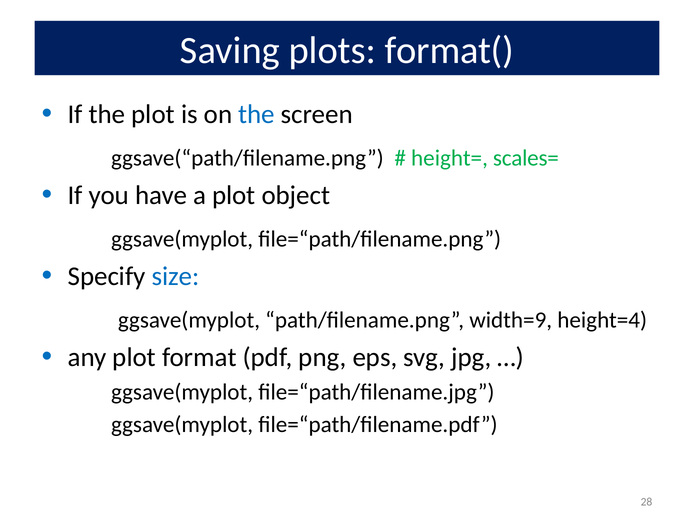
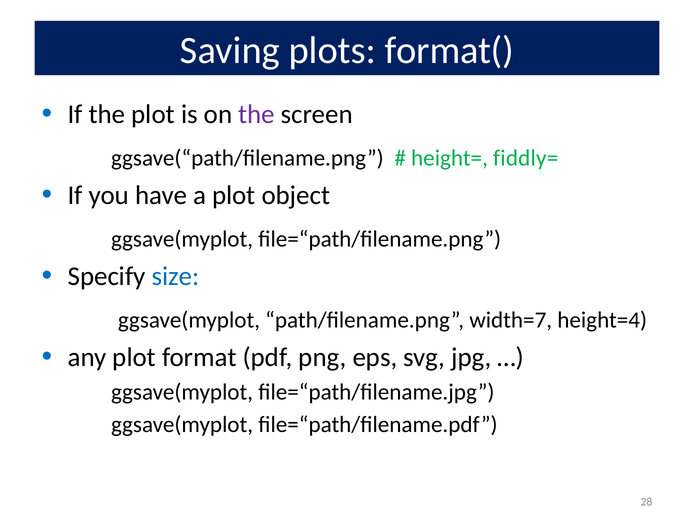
the colour: blue -> purple (256, 114)
scales=: scales= -> fiddly= (526, 158)
width=9: width=9 -> width=7 (511, 320)
